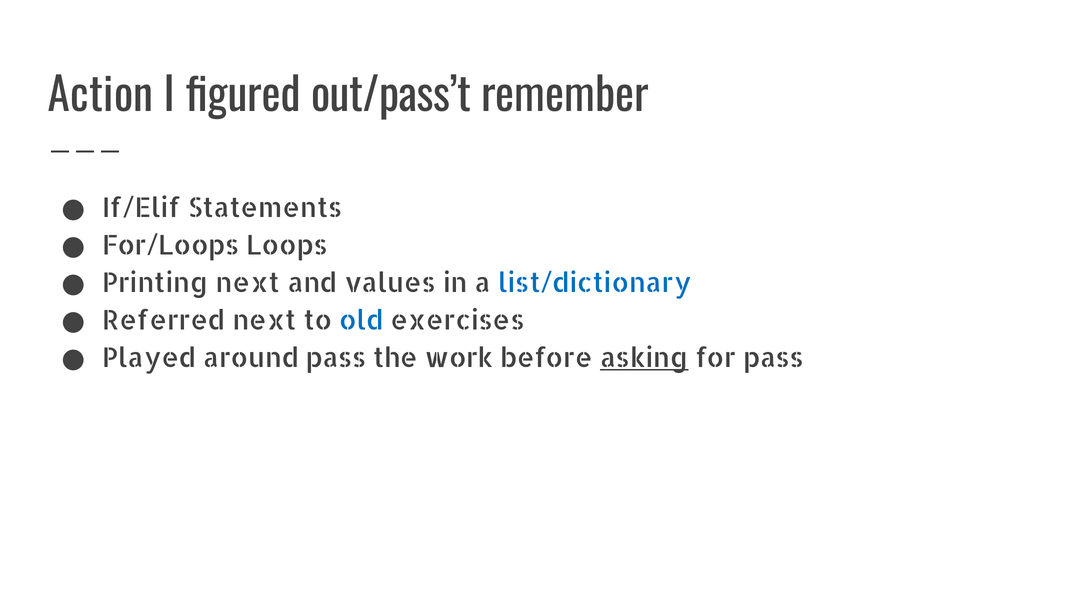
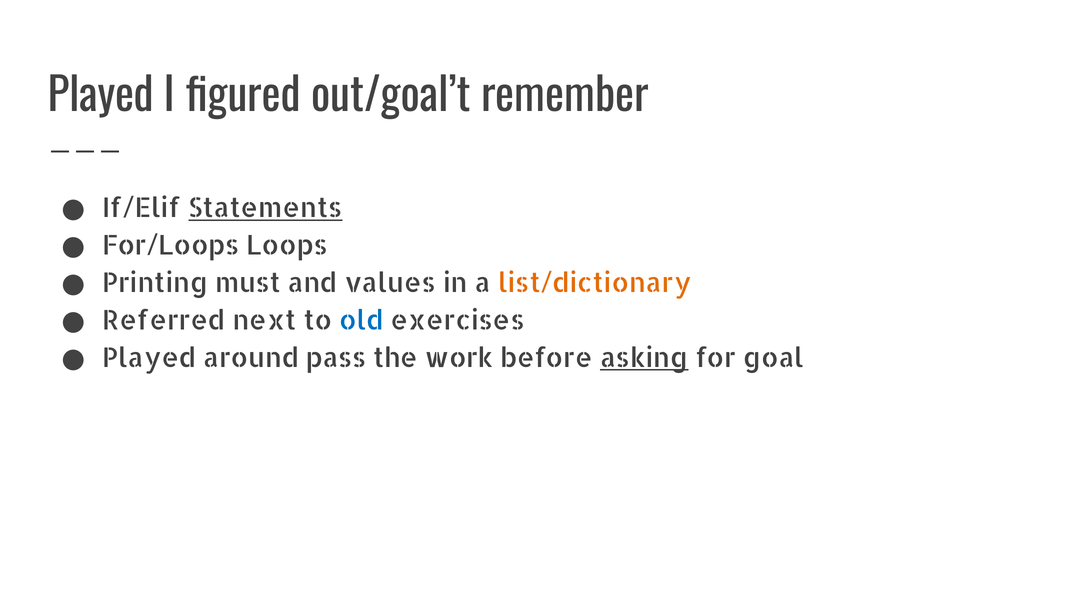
Action: Action -> Played (101, 96)
out/pass’t: out/pass’t -> out/goal’t (391, 96)
Statements underline: none -> present (265, 208)
Printing next: next -> must (248, 283)
list/dictionary colour: blue -> orange (595, 283)
for pass: pass -> goal (774, 358)
